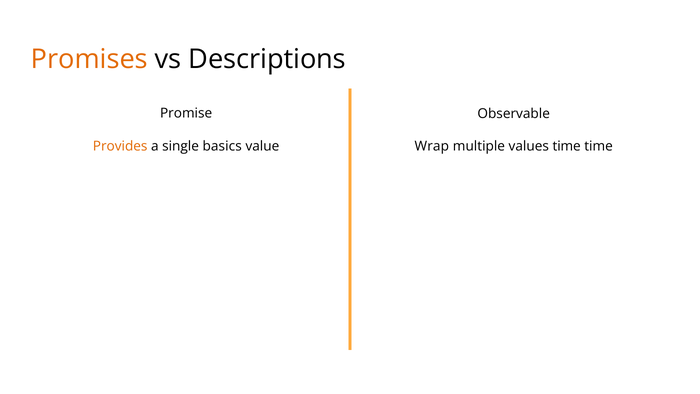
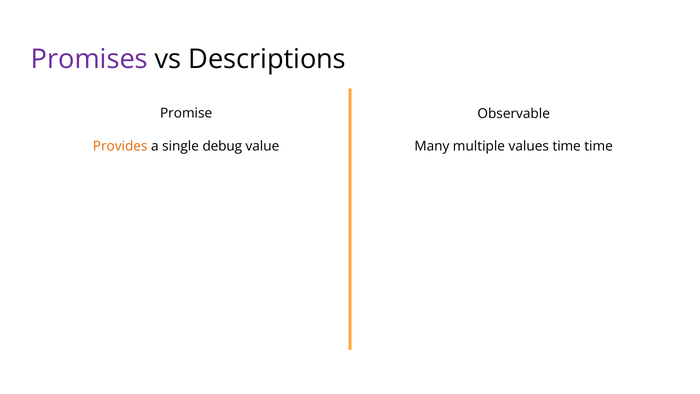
Promises colour: orange -> purple (89, 59)
basics: basics -> debug (222, 146)
Wrap: Wrap -> Many (432, 146)
